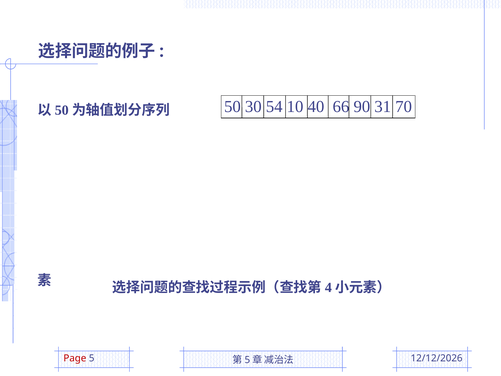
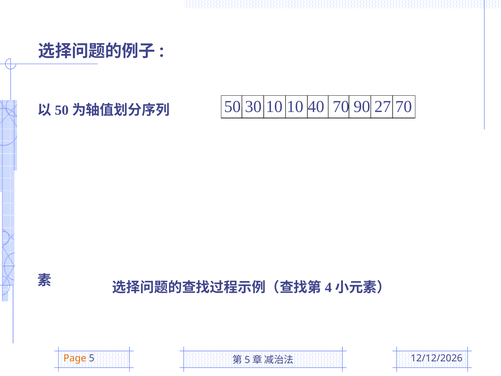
30 54: 54 -> 10 (274, 107)
40 66: 66 -> 70 (341, 107)
31: 31 -> 27 (383, 107)
Page colour: red -> orange (75, 358)
